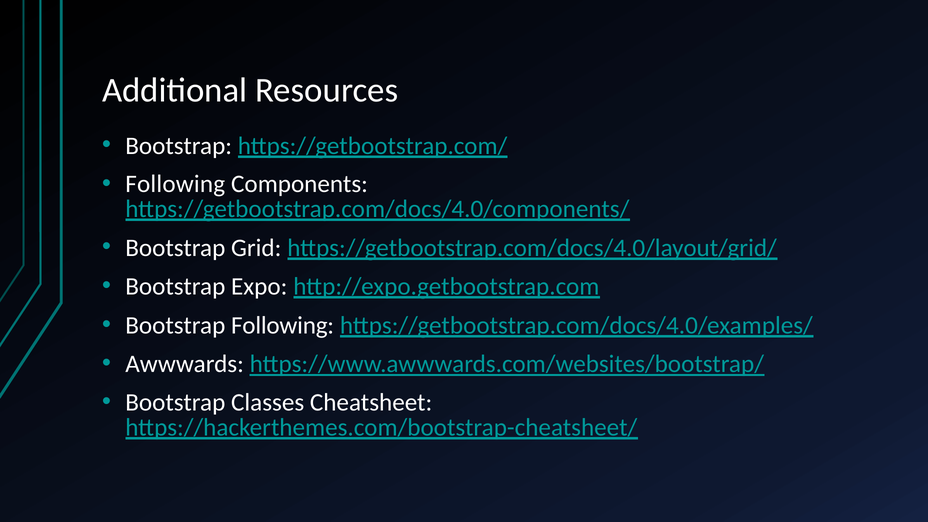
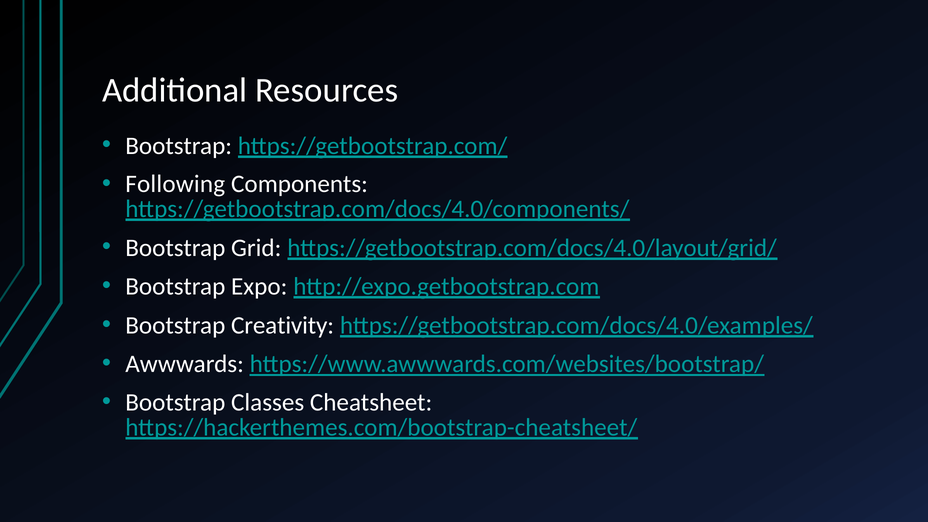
Bootstrap Following: Following -> Creativity (283, 325)
